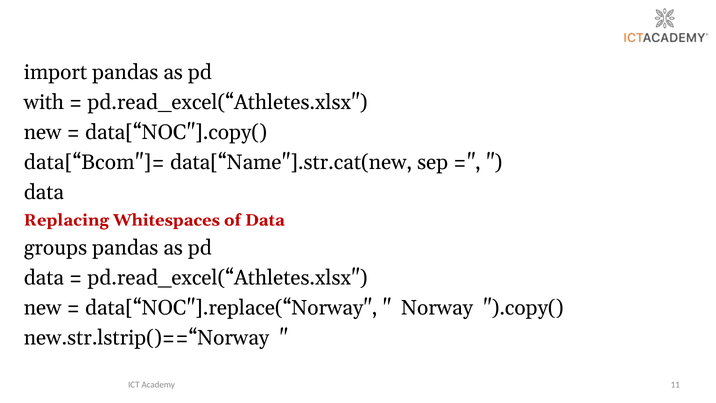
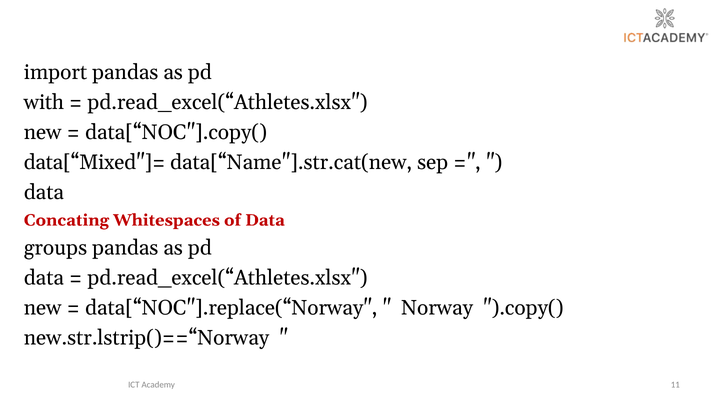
data[“Bcom"]=: data[“Bcom"]= -> data[“Mixed"]= (95, 162)
Replacing: Replacing -> Concating (66, 220)
